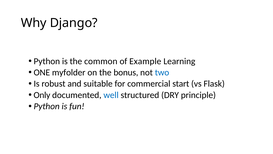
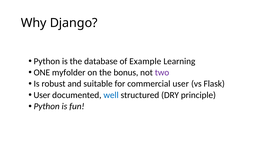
common: common -> database (101, 61)
two colour: blue -> purple (162, 72)
commercial start: start -> user (181, 84)
Only: Only -> User (42, 95)
